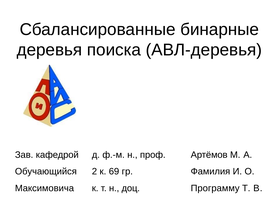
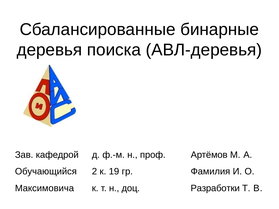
69: 69 -> 19 (114, 172)
Программу: Программу -> Разработки (215, 188)
